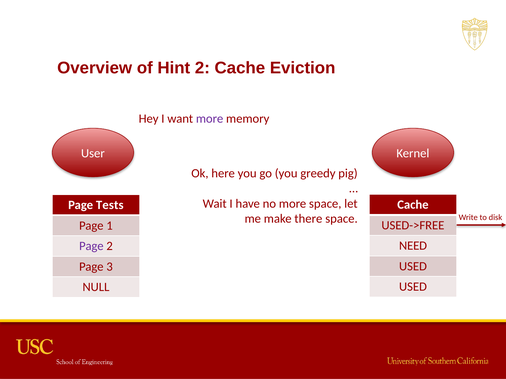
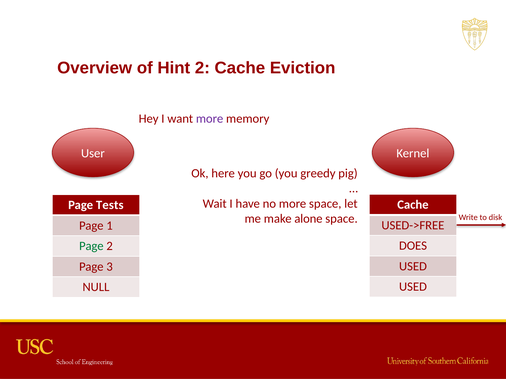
there: there -> alone (308, 219)
NEED: NEED -> DOES (413, 246)
Page colour: purple -> green (91, 246)
